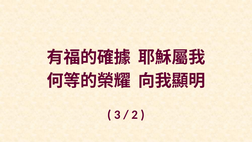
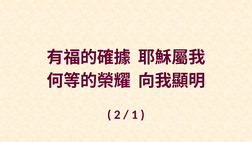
3: 3 -> 2 (117, 114)
2: 2 -> 1 (135, 114)
